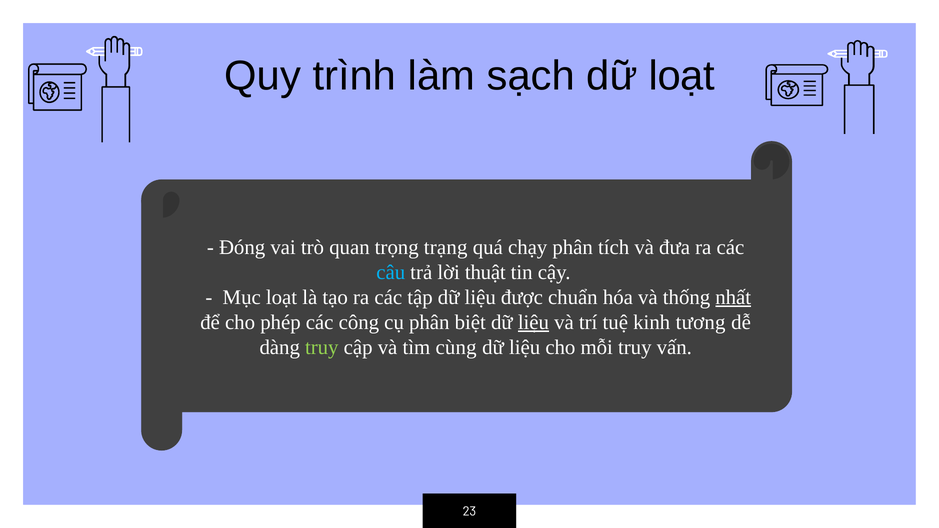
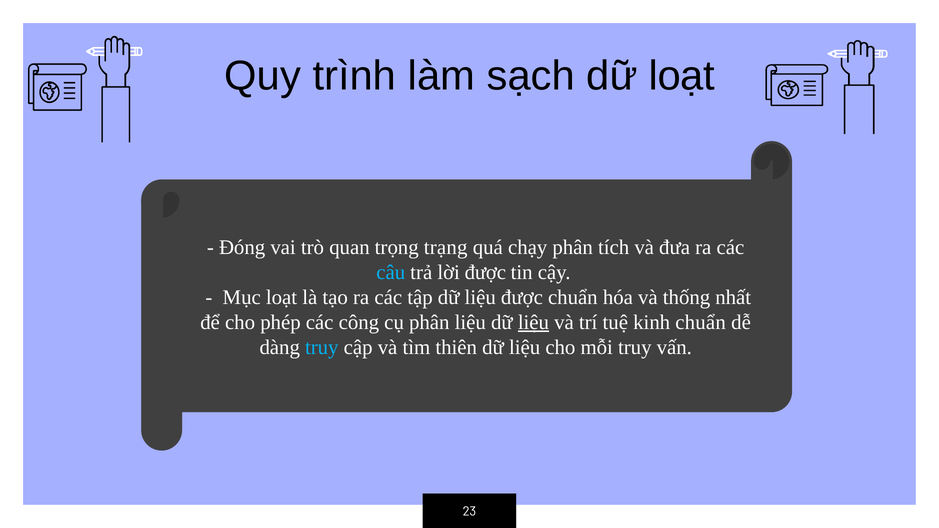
lời thuật: thuật -> được (485, 272)
nhất underline: present -> none (733, 297)
phân biệt: biệt -> liệu (470, 322)
kinh tương: tương -> chuẩn (701, 322)
truy colour: light green -> light blue (322, 347)
cùng: cùng -> thiên (456, 347)
